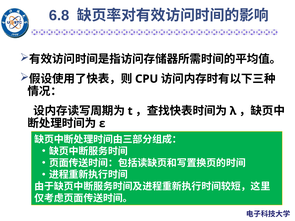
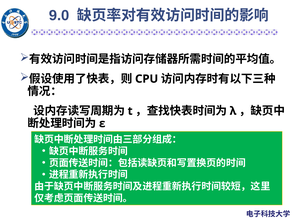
6.8: 6.8 -> 9.0 (59, 15)
